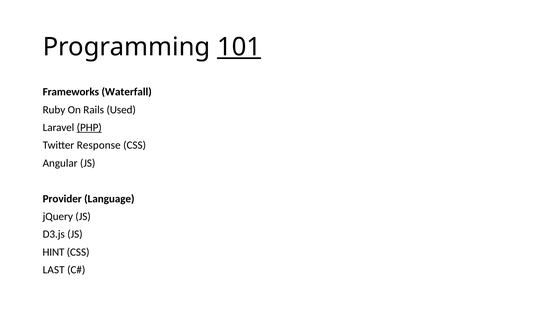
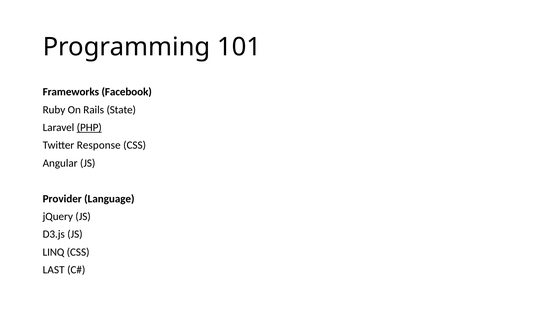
101 underline: present -> none (239, 47)
Waterfall: Waterfall -> Facebook (127, 92)
Used: Used -> State (121, 110)
HINT: HINT -> LINQ (54, 252)
